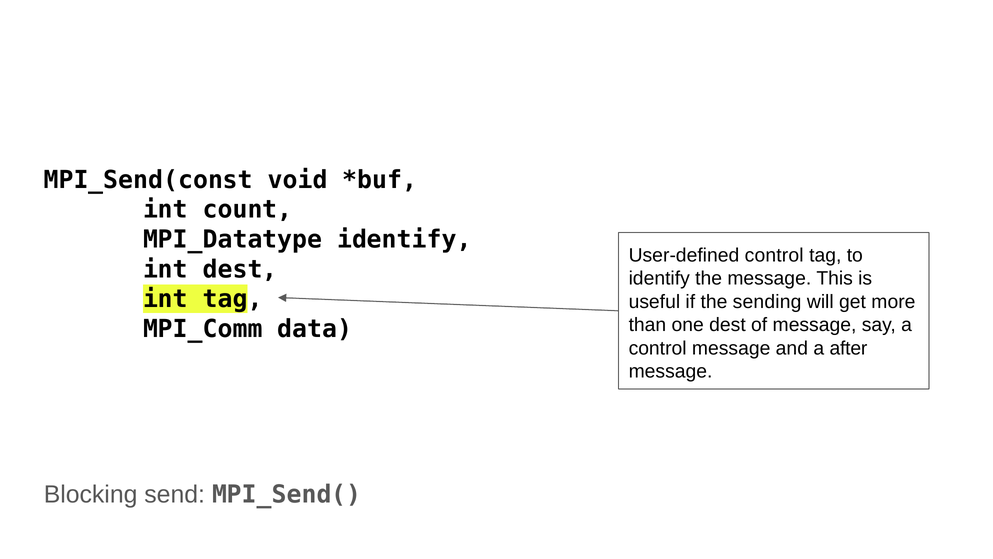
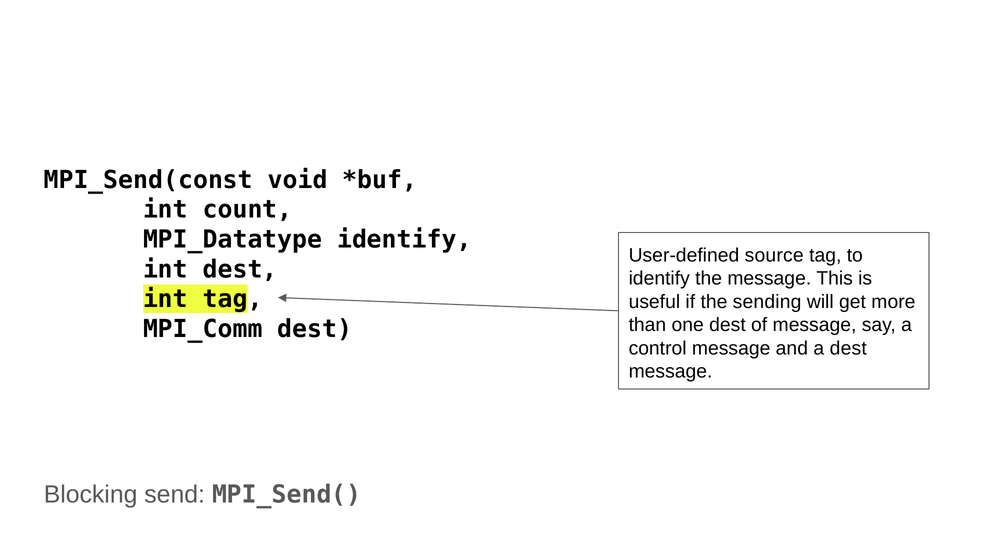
User-defined control: control -> source (774, 255)
MPI_Comm data: data -> dest (315, 329)
a after: after -> dest (848, 348)
